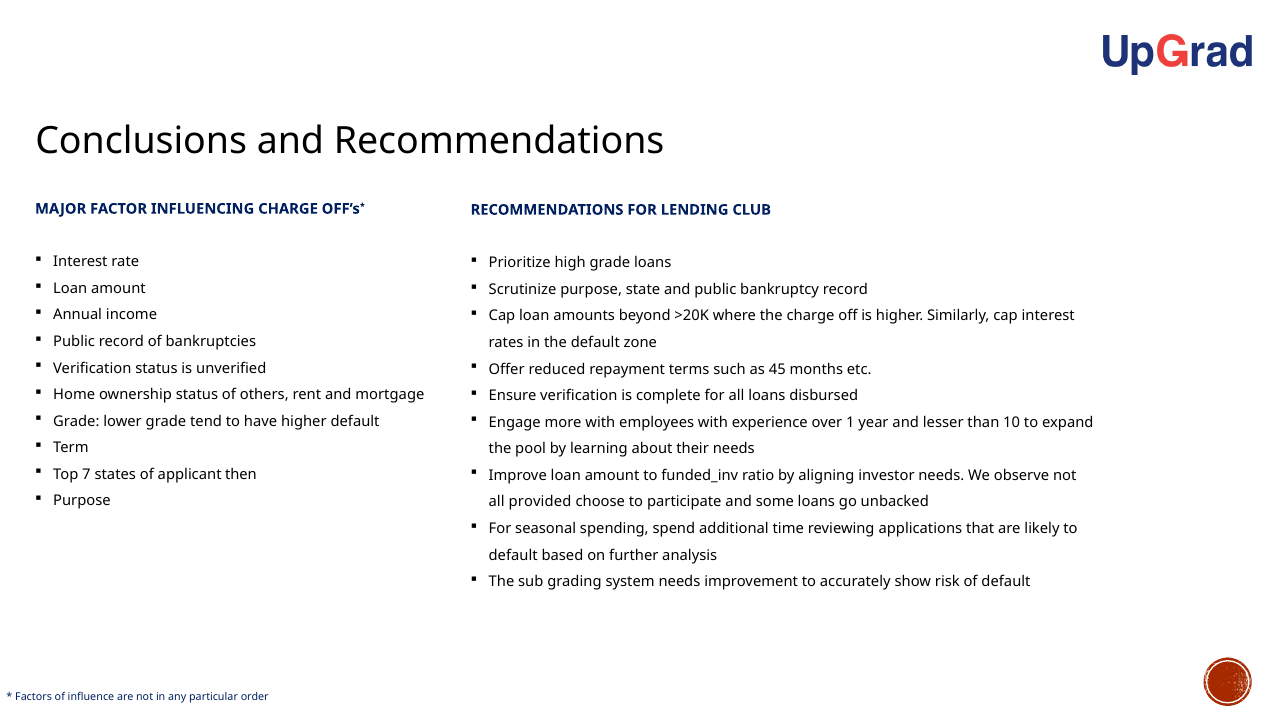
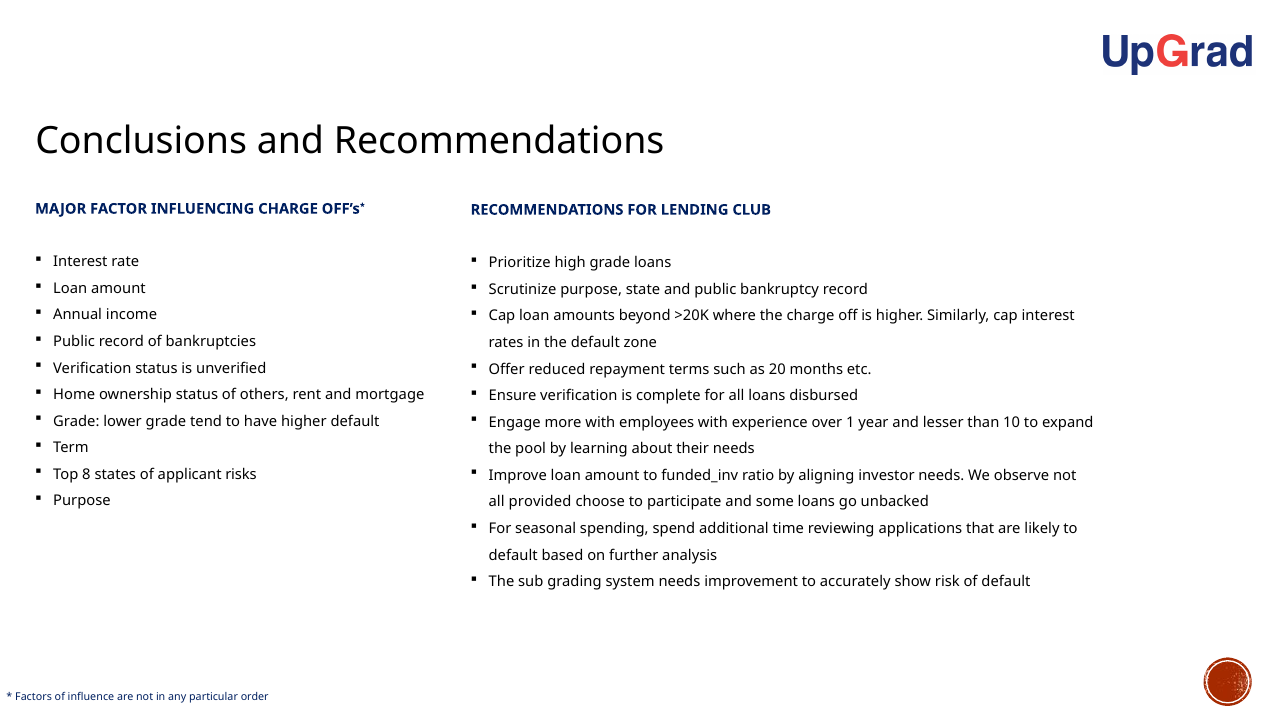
45: 45 -> 20 (777, 369)
7: 7 -> 8 (86, 474)
then: then -> risks (241, 474)
